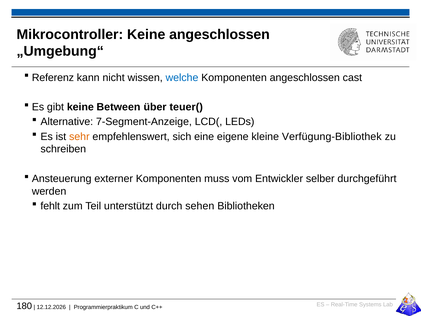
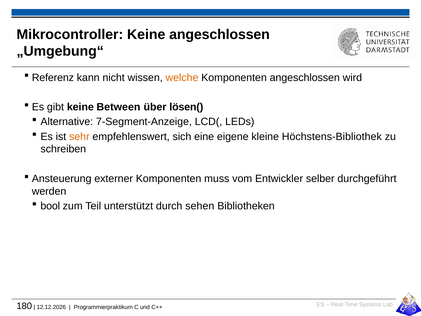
welche colour: blue -> orange (182, 77)
cast: cast -> wird (352, 77)
teuer(: teuer( -> lösen( (186, 107)
Verfügung-Bibliothek: Verfügung-Bibliothek -> Höchstens-Bibliothek (332, 136)
fehlt: fehlt -> bool (50, 206)
